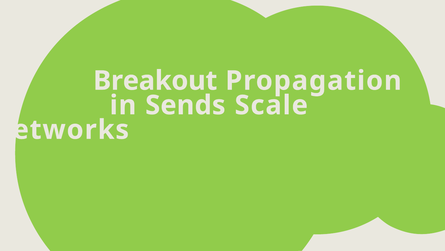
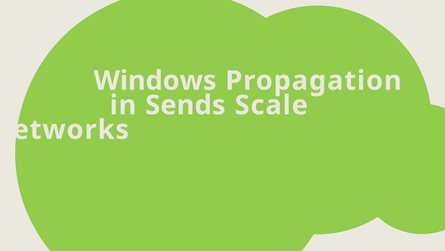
Breakout: Breakout -> Windows (155, 81)
